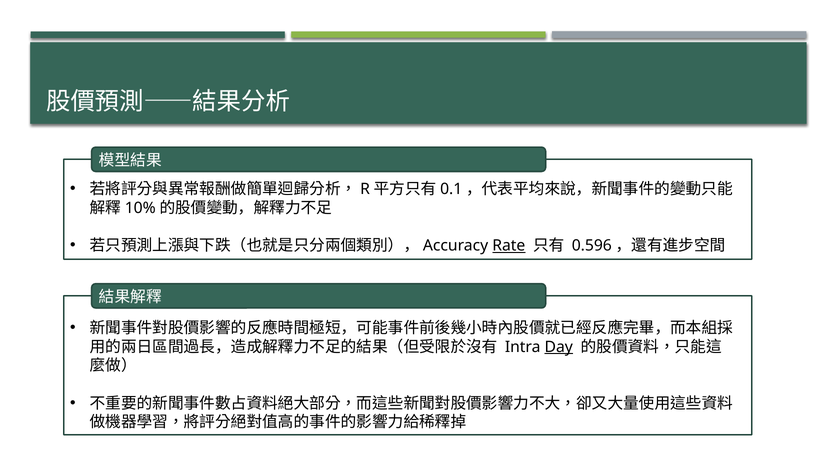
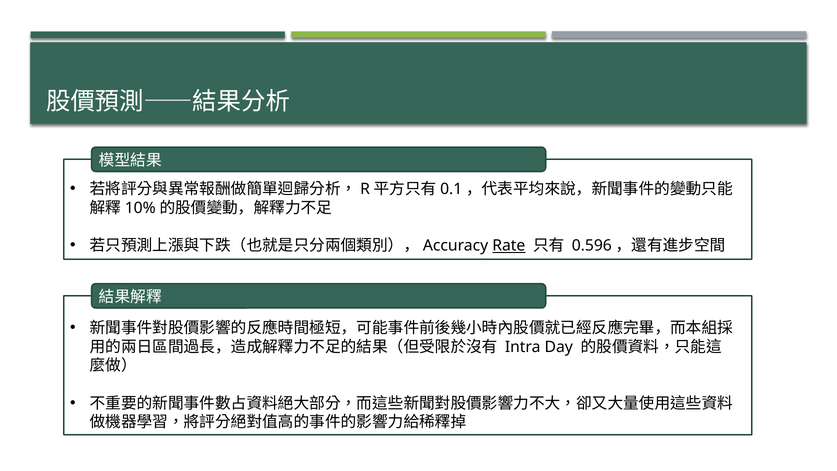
Day underline: present -> none (559, 347)
